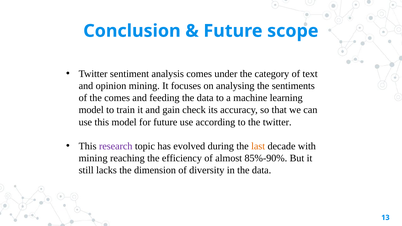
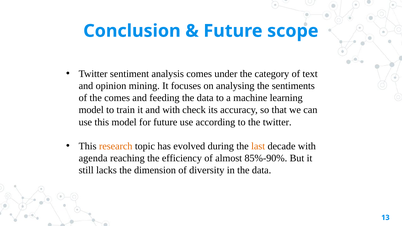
and gain: gain -> with (171, 110)
research colour: purple -> orange (116, 146)
mining: mining -> agenda (93, 158)
